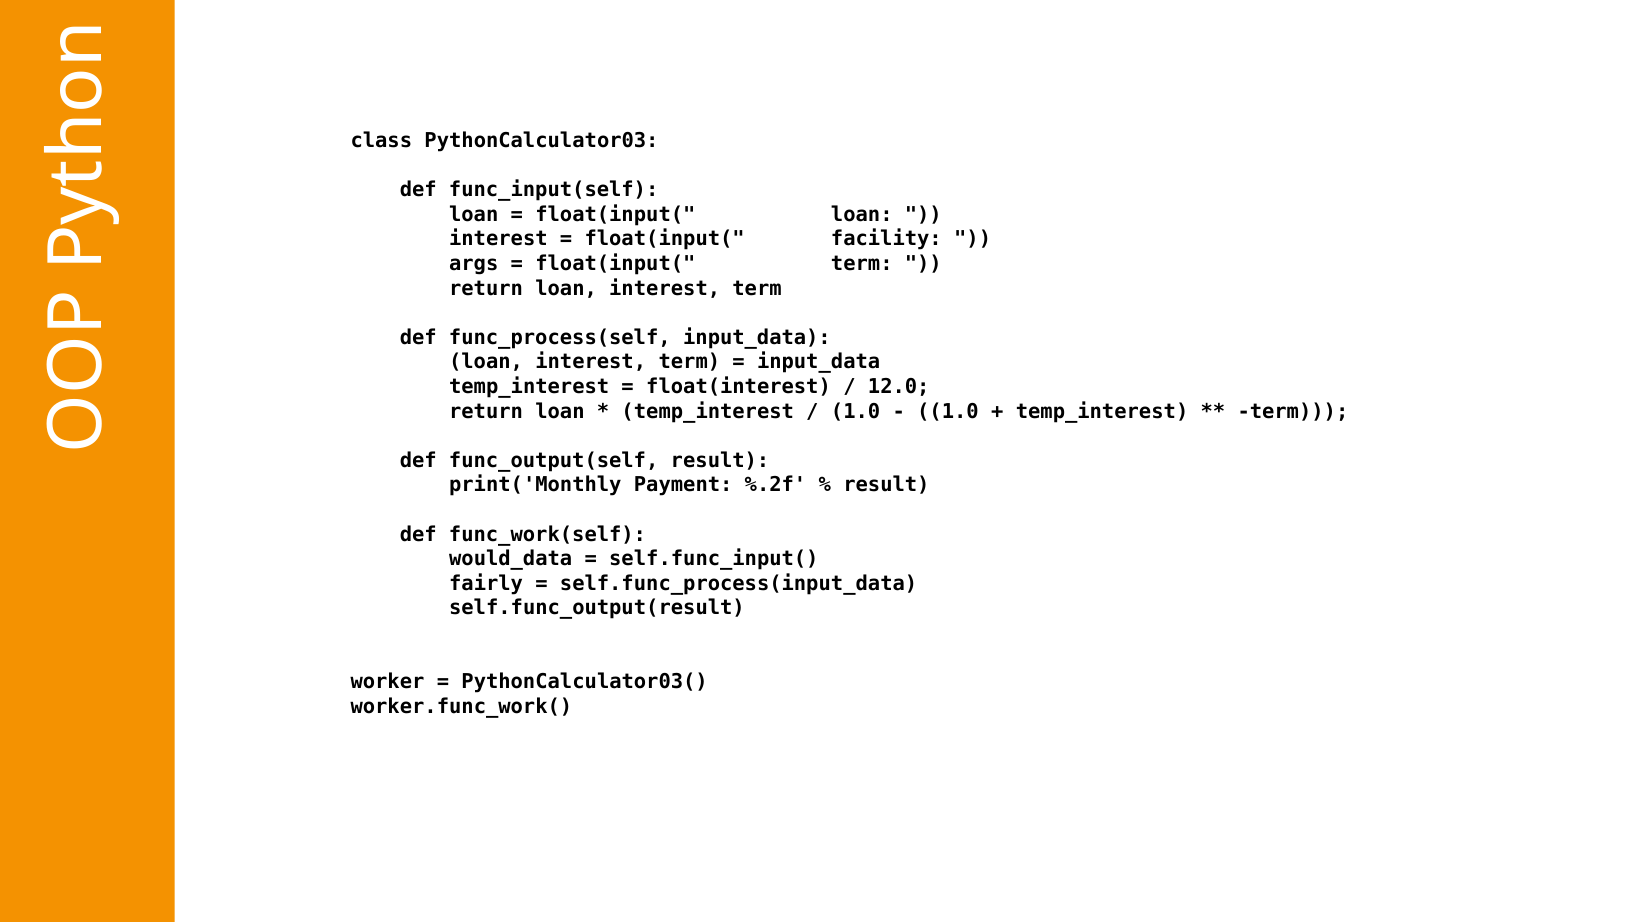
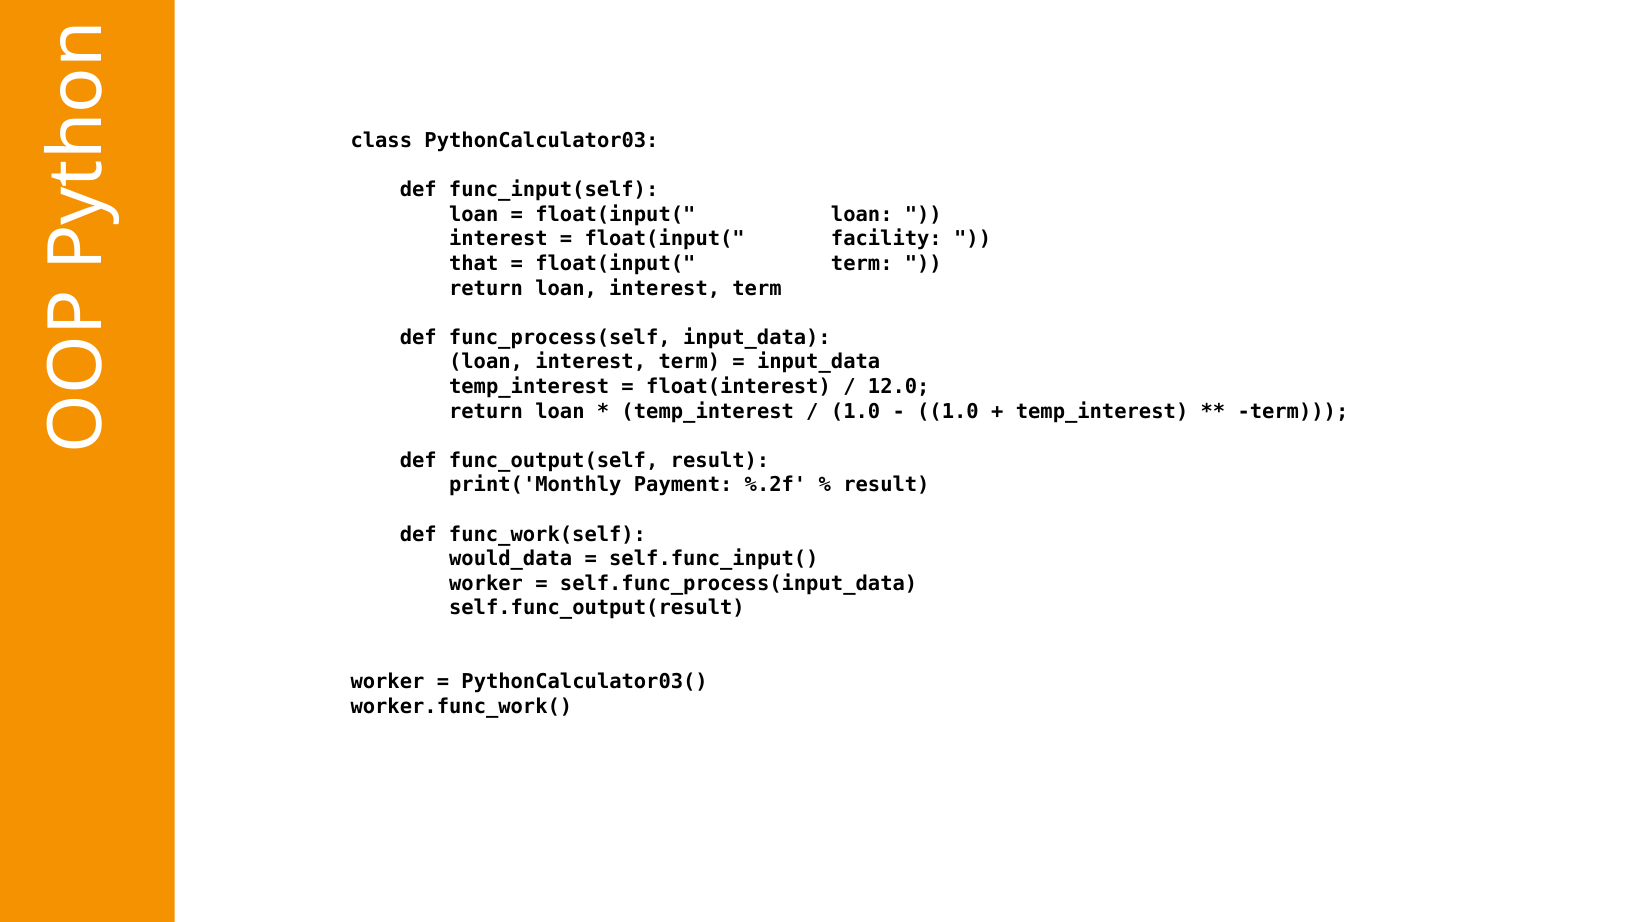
args: args -> that (474, 264)
fairly: fairly -> worker (486, 583)
